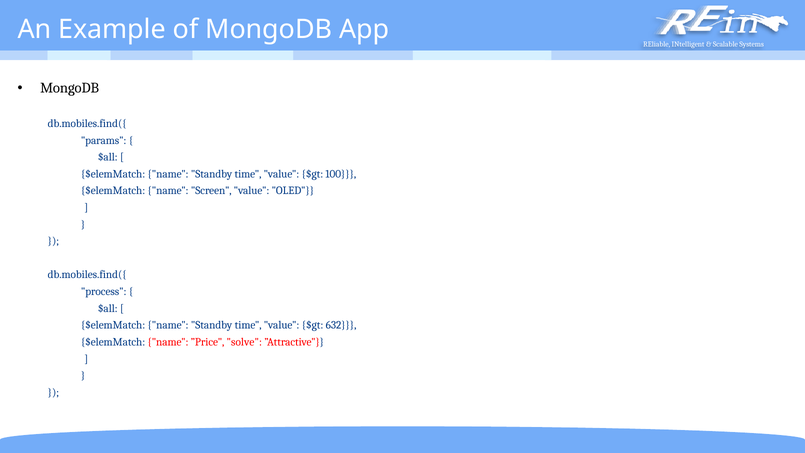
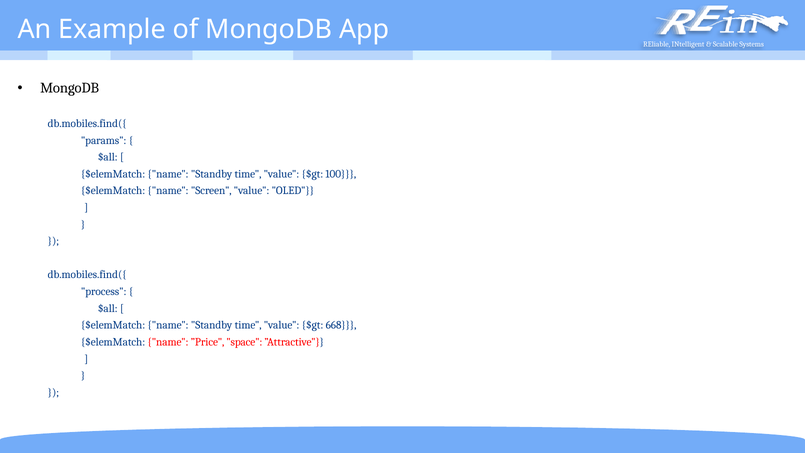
632: 632 -> 668 (341, 325)
solve: solve -> space (244, 342)
